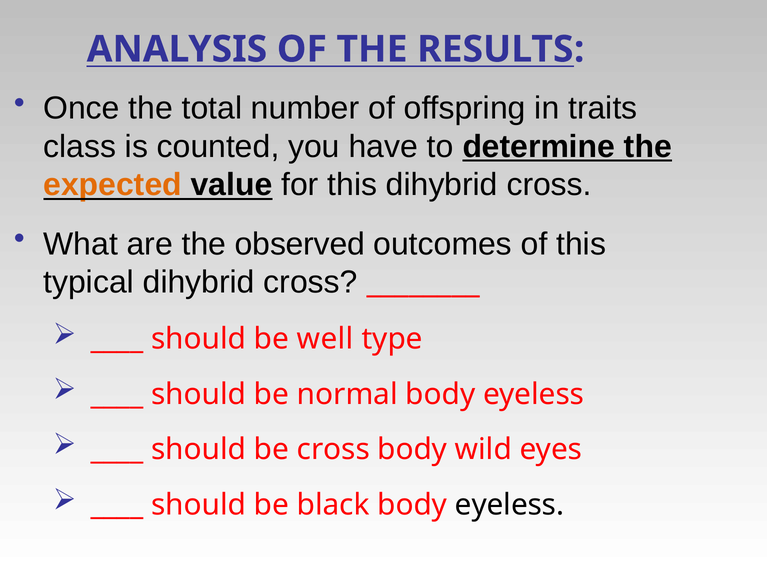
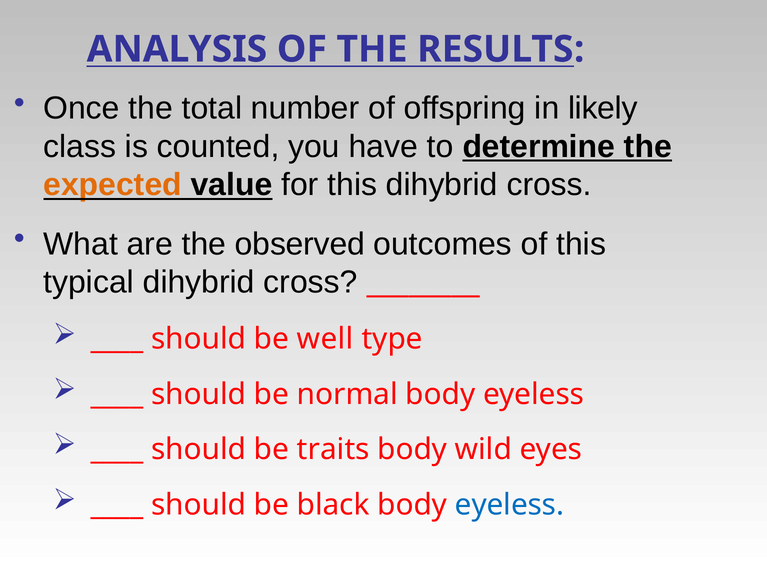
traits: traits -> likely (603, 108)
be cross: cross -> traits (333, 450)
eyeless colour: black -> blue (510, 505)
